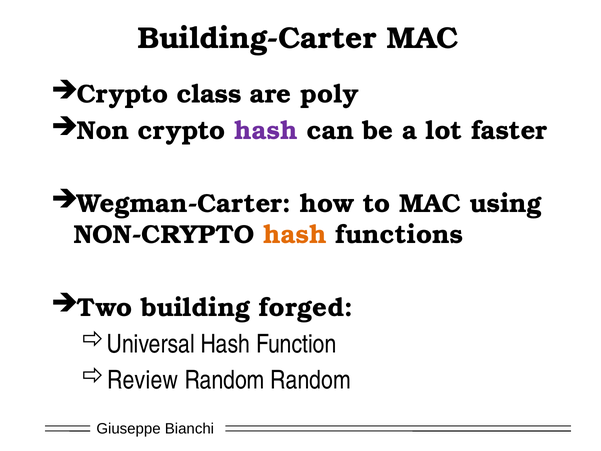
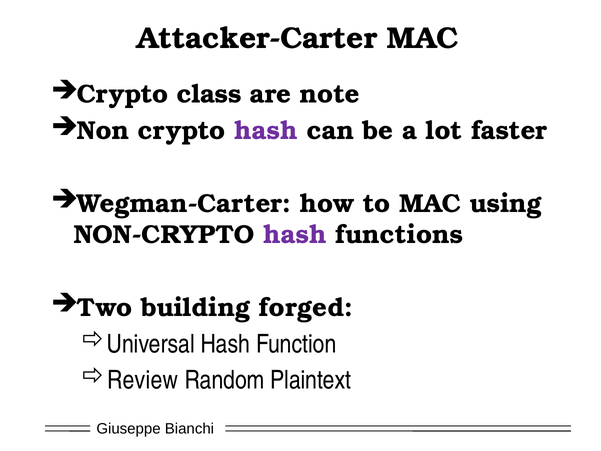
Building-Carter: Building-Carter -> Attacker-Carter (257, 38)
poly: poly -> note (330, 94)
hash colour: orange -> purple (295, 235)
Random Random: Random -> Plaintext (311, 380)
